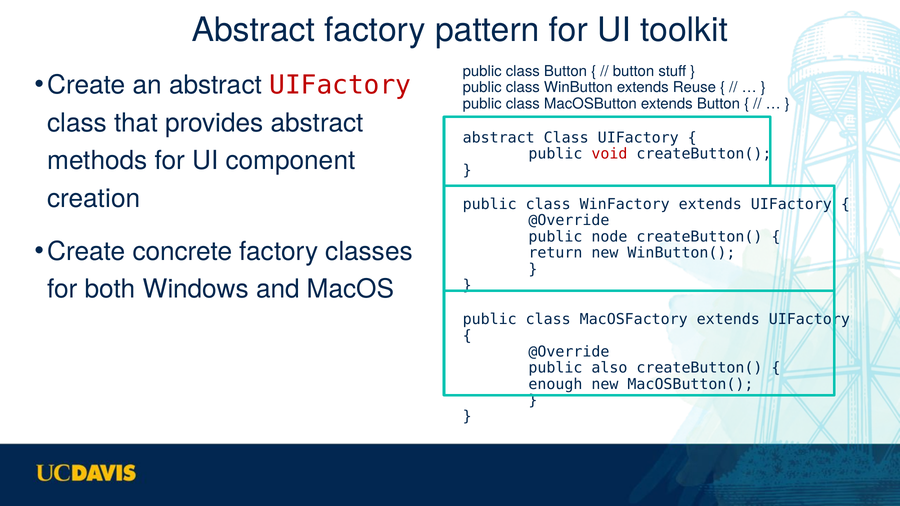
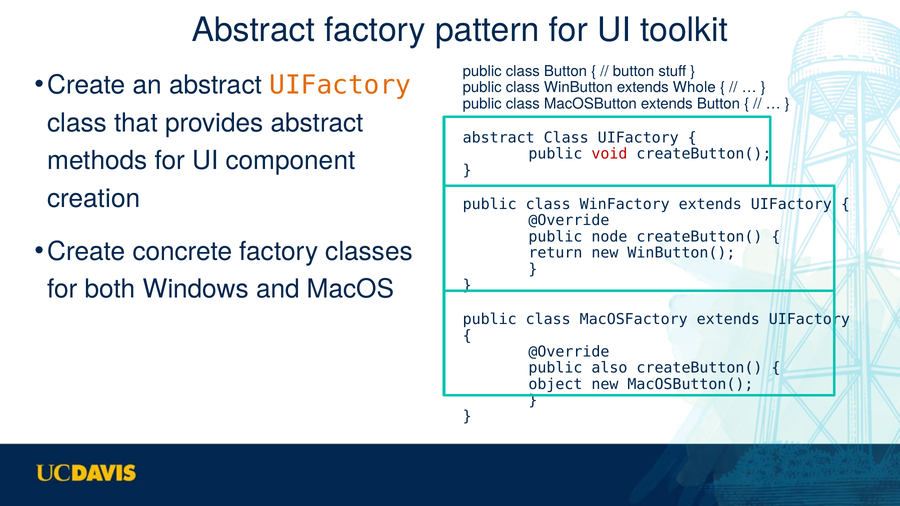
UIFactory colour: red -> orange (340, 85)
Reuse: Reuse -> Whole (694, 88)
enough: enough -> object (555, 384)
